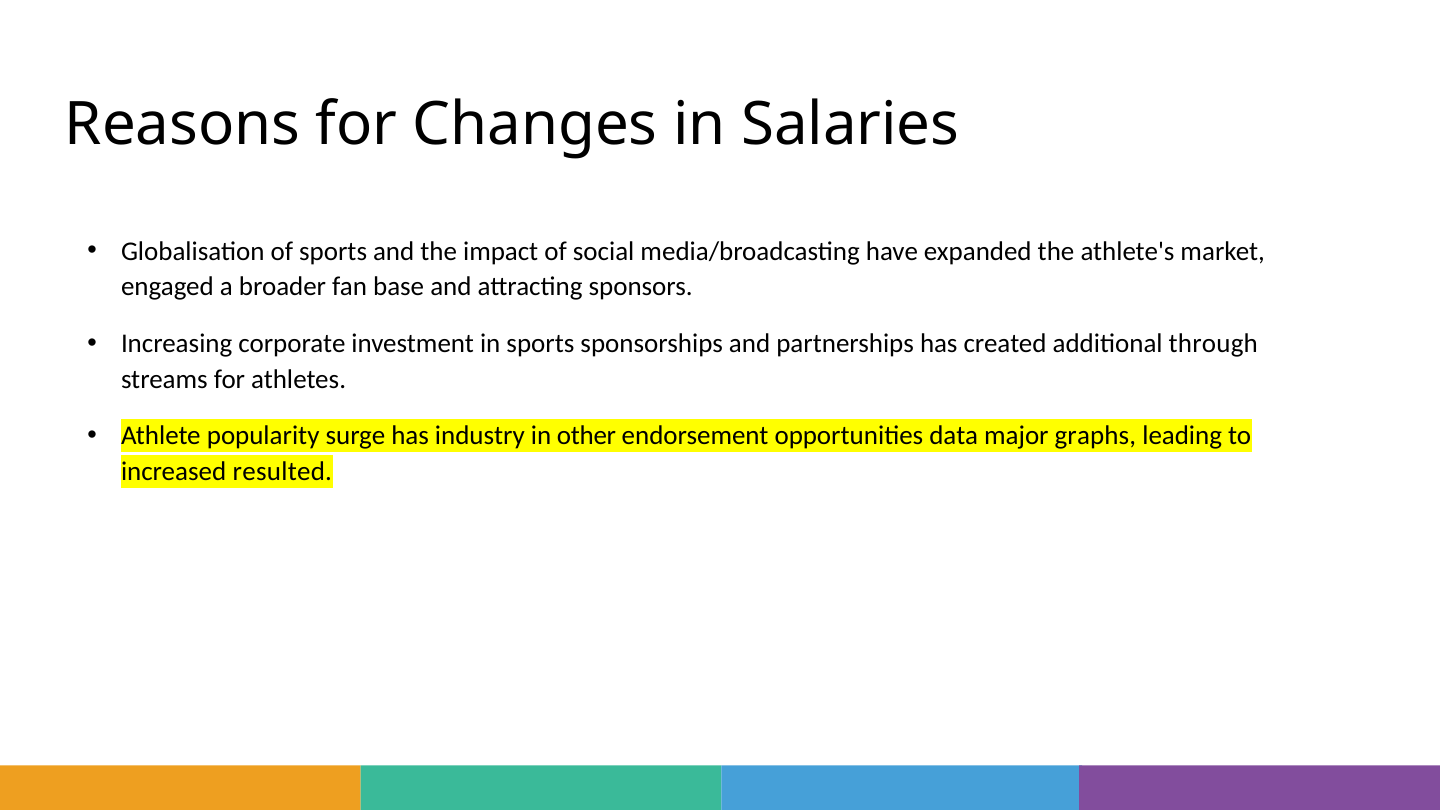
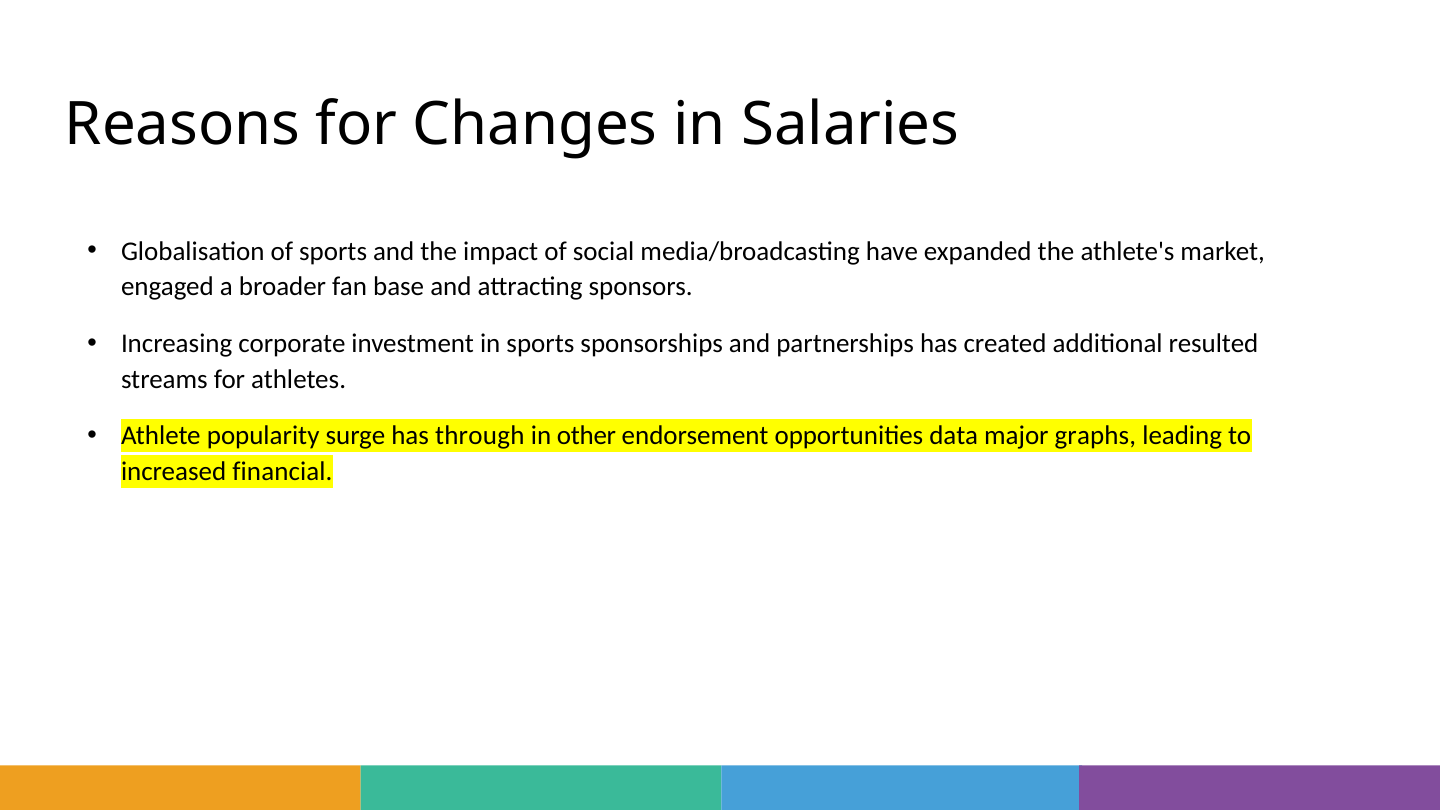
through: through -> resulted (1213, 344)
industry: industry -> through (480, 436)
resulted: resulted -> financial (282, 472)
